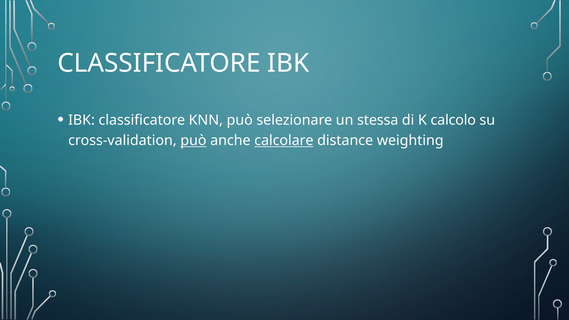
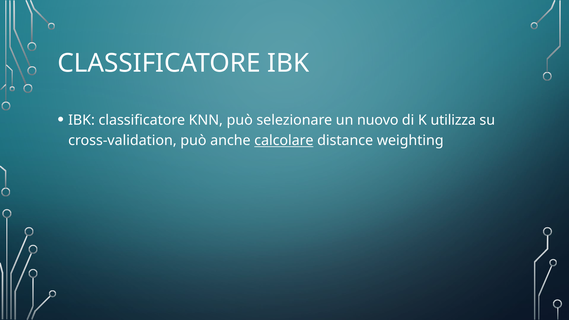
stessa: stessa -> nuovo (378, 120)
calcolo: calcolo -> utilizza (453, 120)
può underline: present -> none (193, 141)
